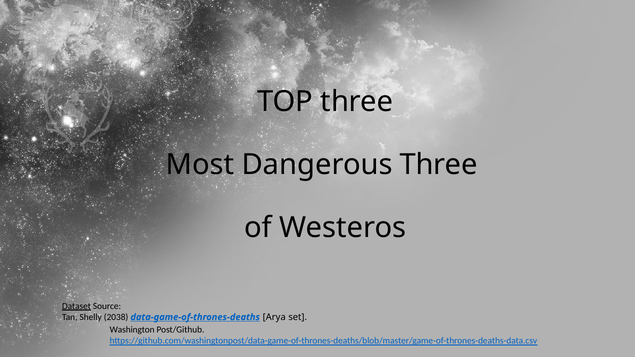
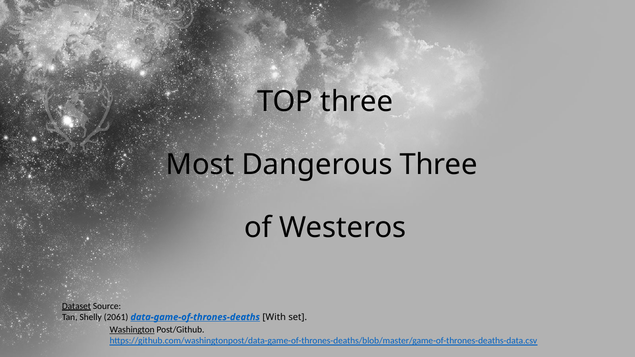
2038: 2038 -> 2061 (116, 317)
Arya: Arya -> With (274, 317)
Washington underline: none -> present (132, 330)
